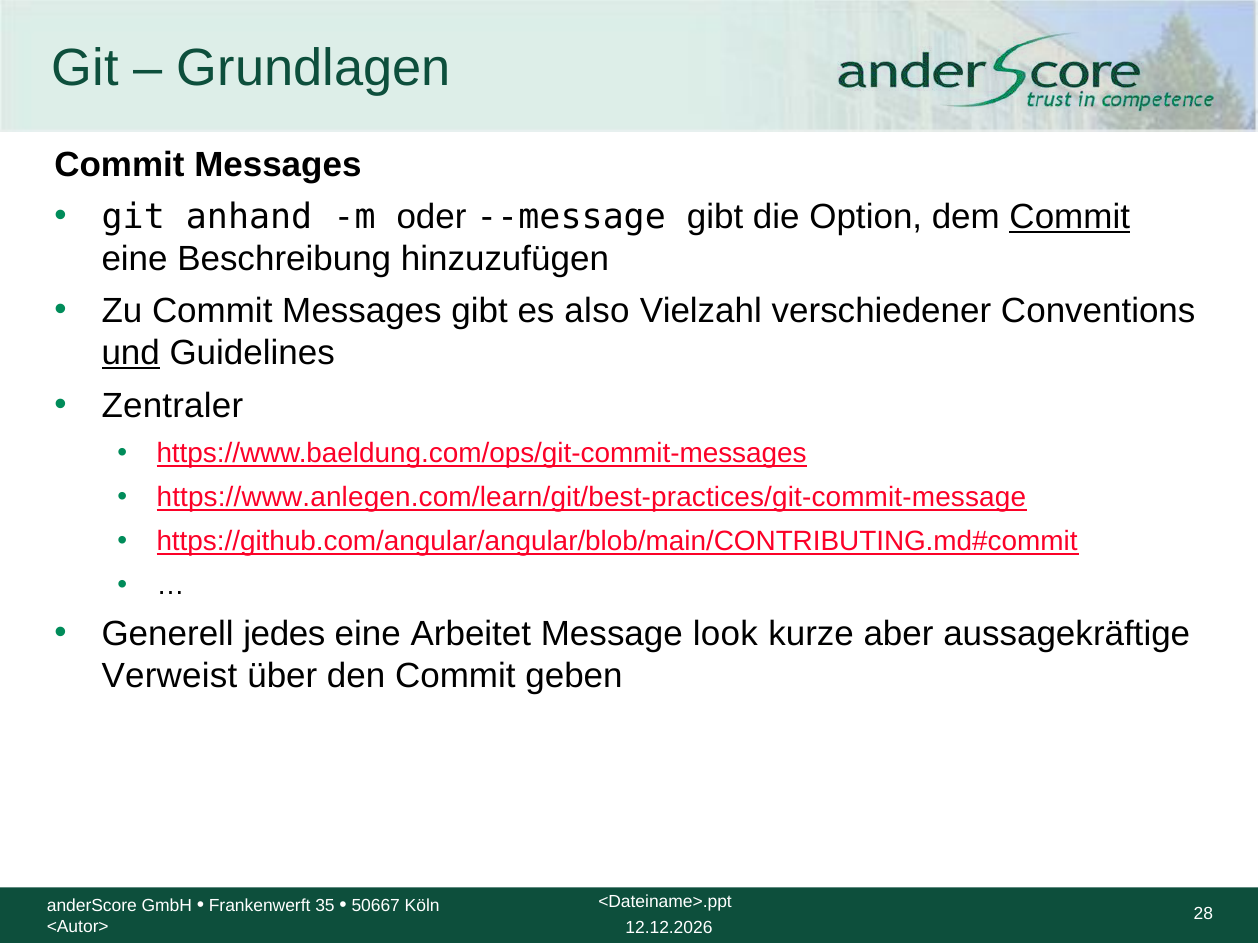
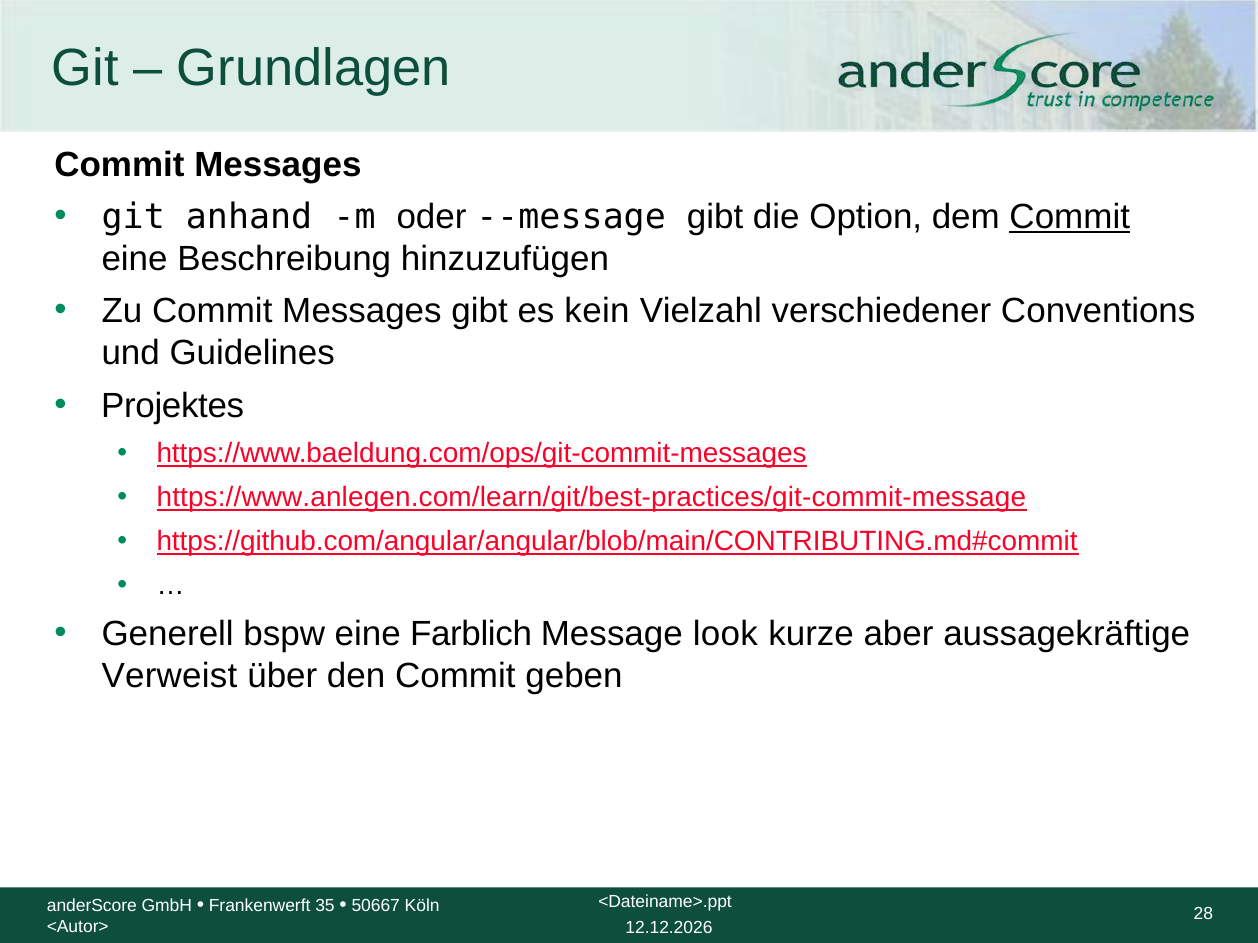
also: also -> kein (597, 312)
und underline: present -> none (131, 354)
Zentraler: Zentraler -> Projektes (173, 406)
jedes: jedes -> bspw (284, 635)
Arbeitet: Arbeitet -> Farblich (471, 635)
